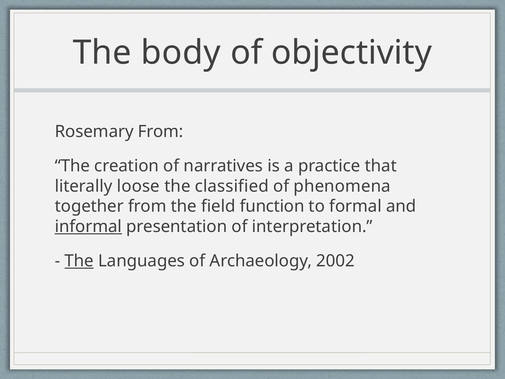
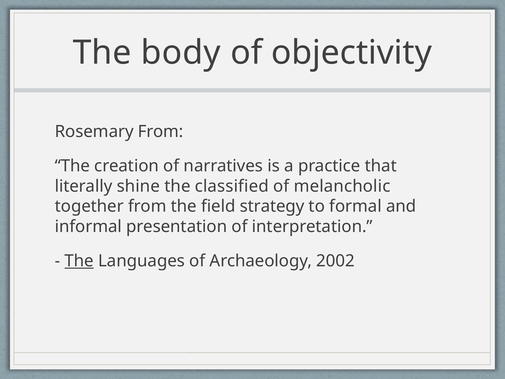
loose: loose -> shine (138, 186)
phenomena: phenomena -> melancholic (342, 186)
function: function -> strategy (272, 206)
informal underline: present -> none (88, 226)
